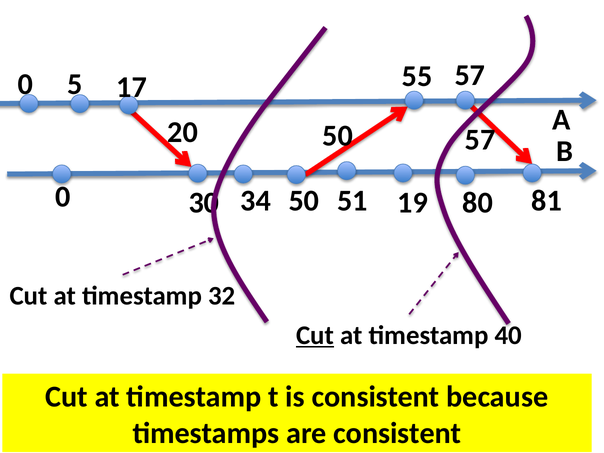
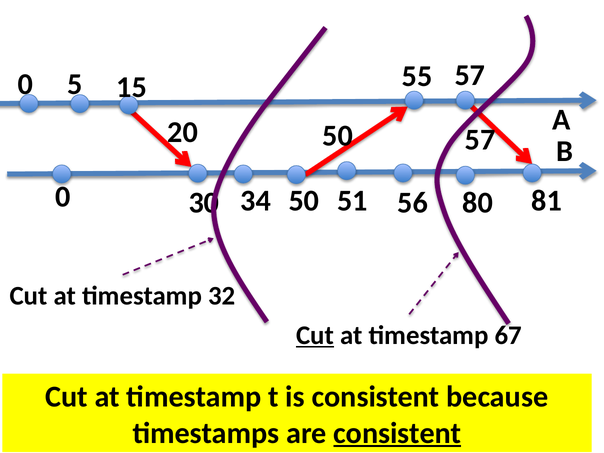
17: 17 -> 15 (132, 87)
19: 19 -> 56 (413, 203)
40: 40 -> 67 (508, 335)
consistent underline: none -> present (397, 433)
